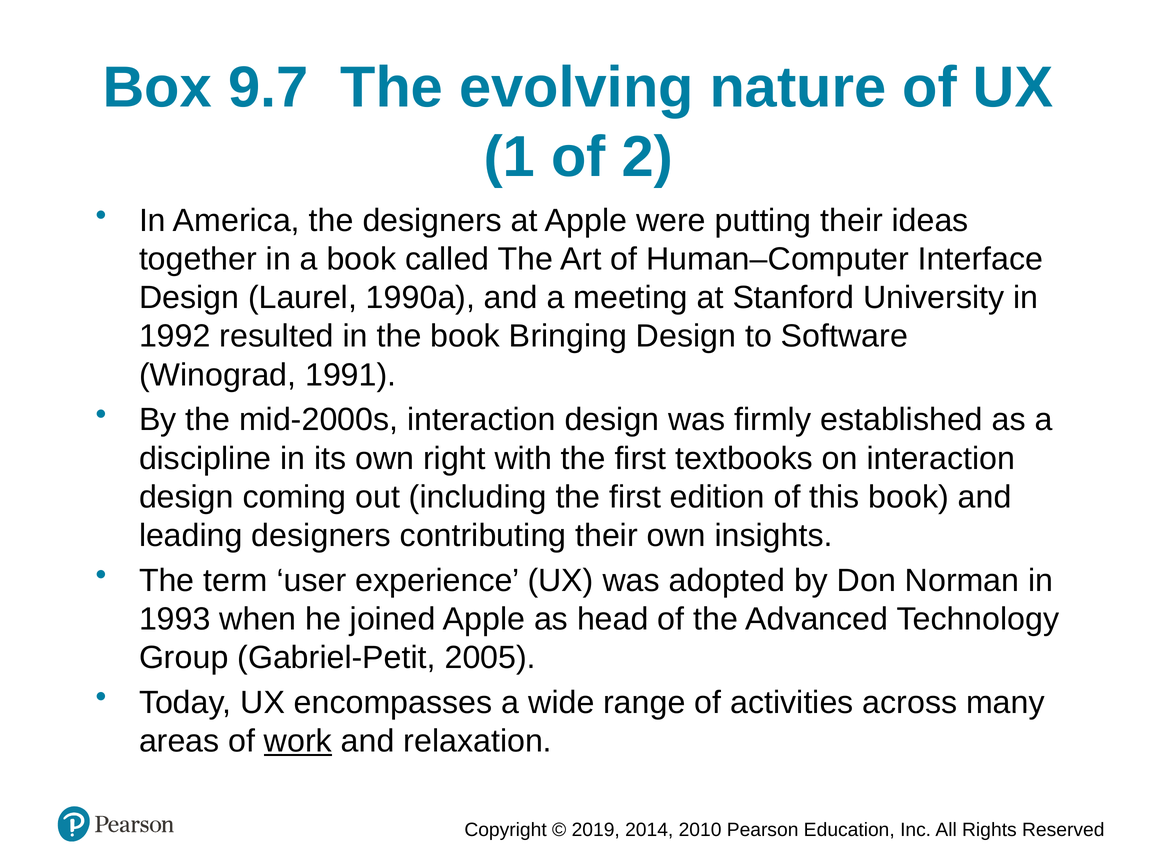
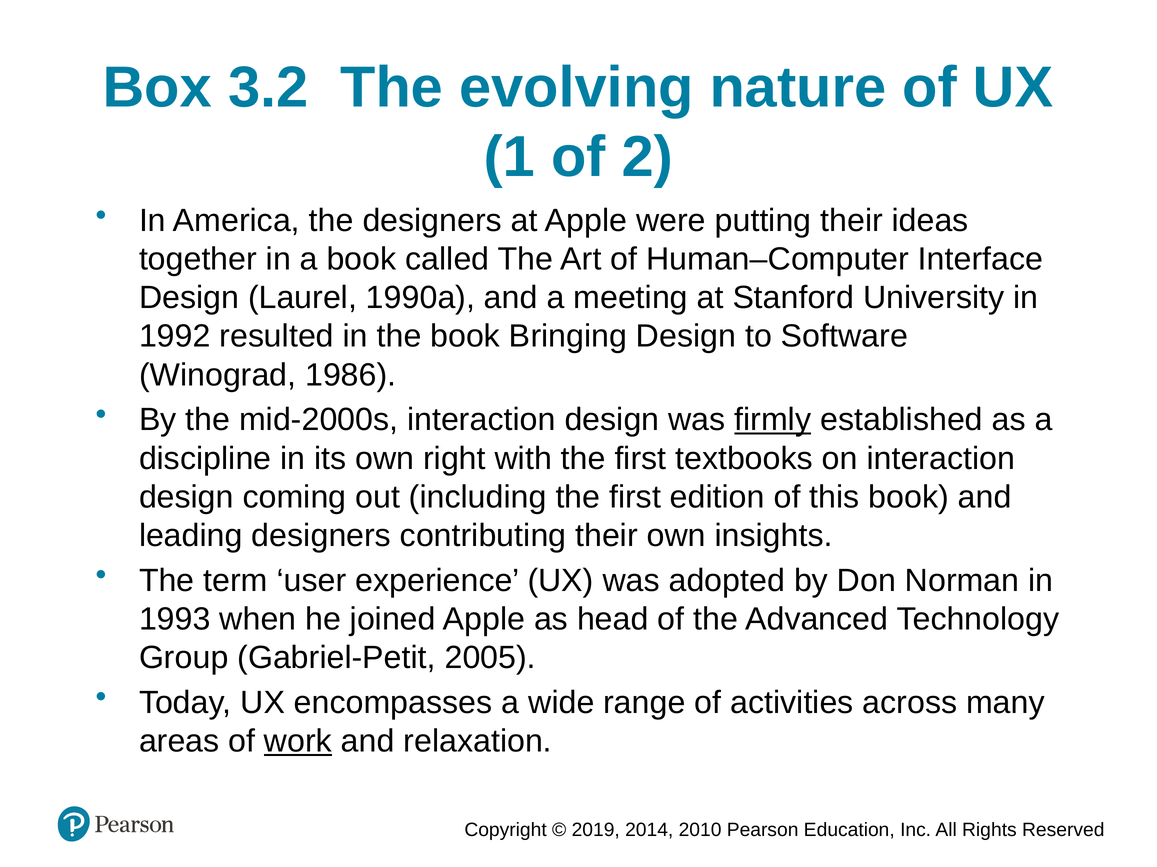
9.7: 9.7 -> 3.2 (268, 88)
1991: 1991 -> 1986 (351, 375)
firmly underline: none -> present (773, 420)
